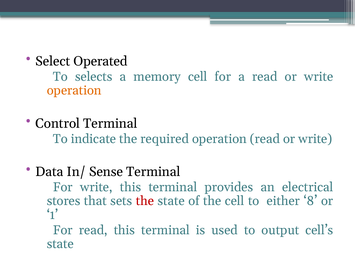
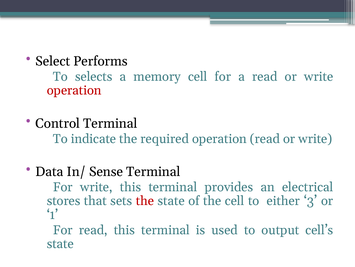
Operated: Operated -> Performs (100, 61)
operation colour: orange -> red (74, 90)
8: 8 -> 3 (310, 200)
